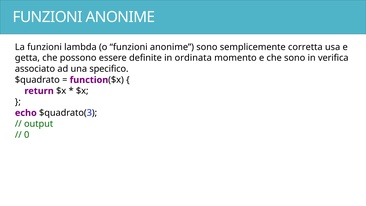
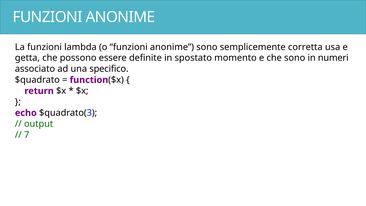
ordinata: ordinata -> spostato (193, 58)
verifica: verifica -> numeri (333, 58)
0: 0 -> 7 (27, 135)
